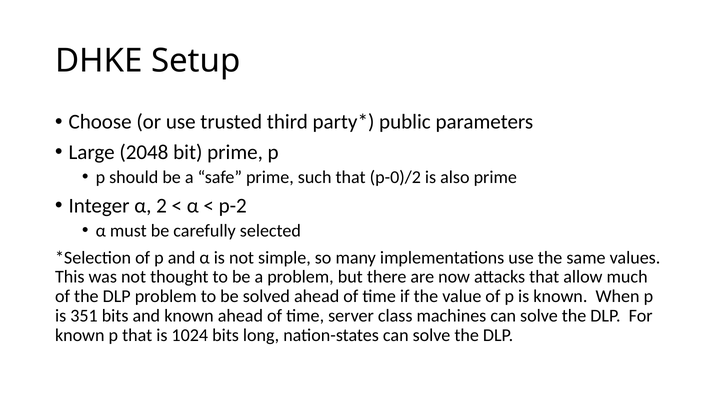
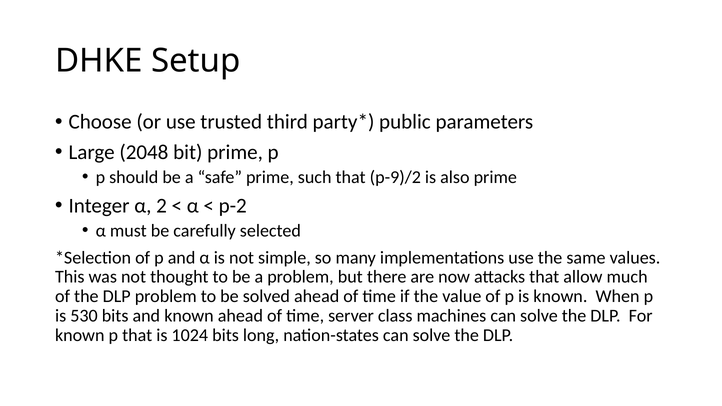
p-0)/2: p-0)/2 -> p-9)/2 (395, 177)
351: 351 -> 530 (84, 316)
